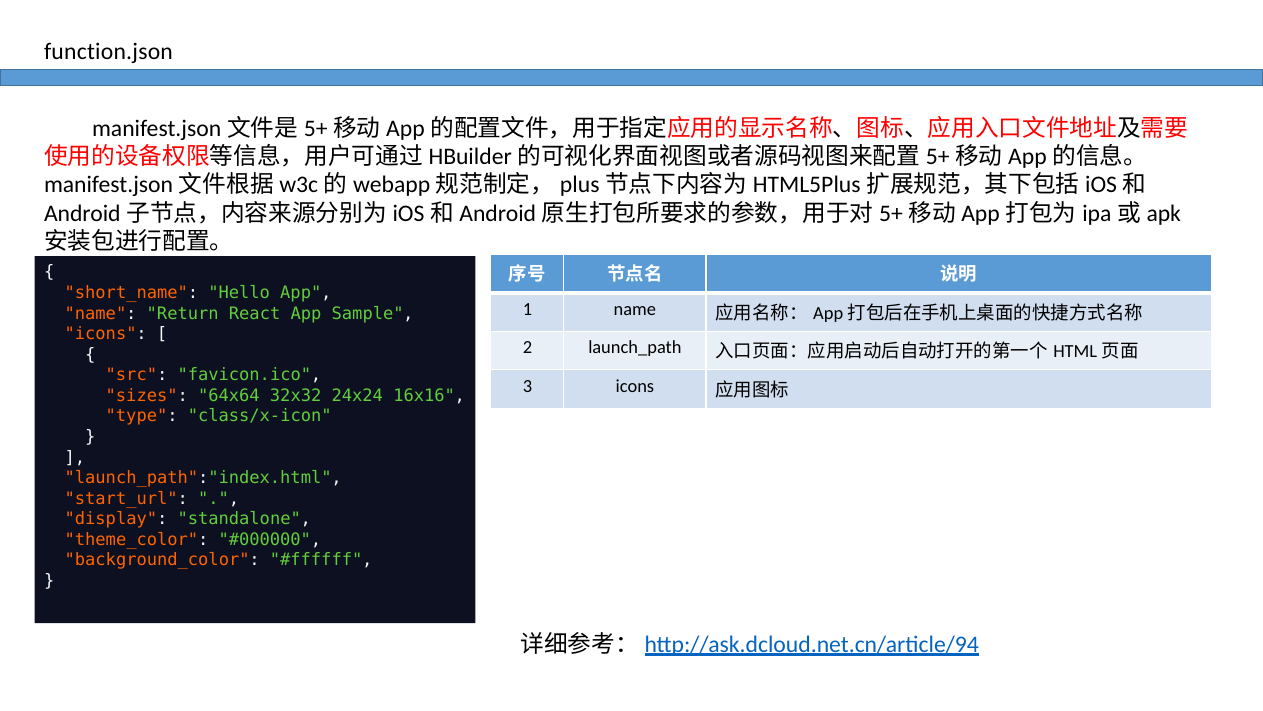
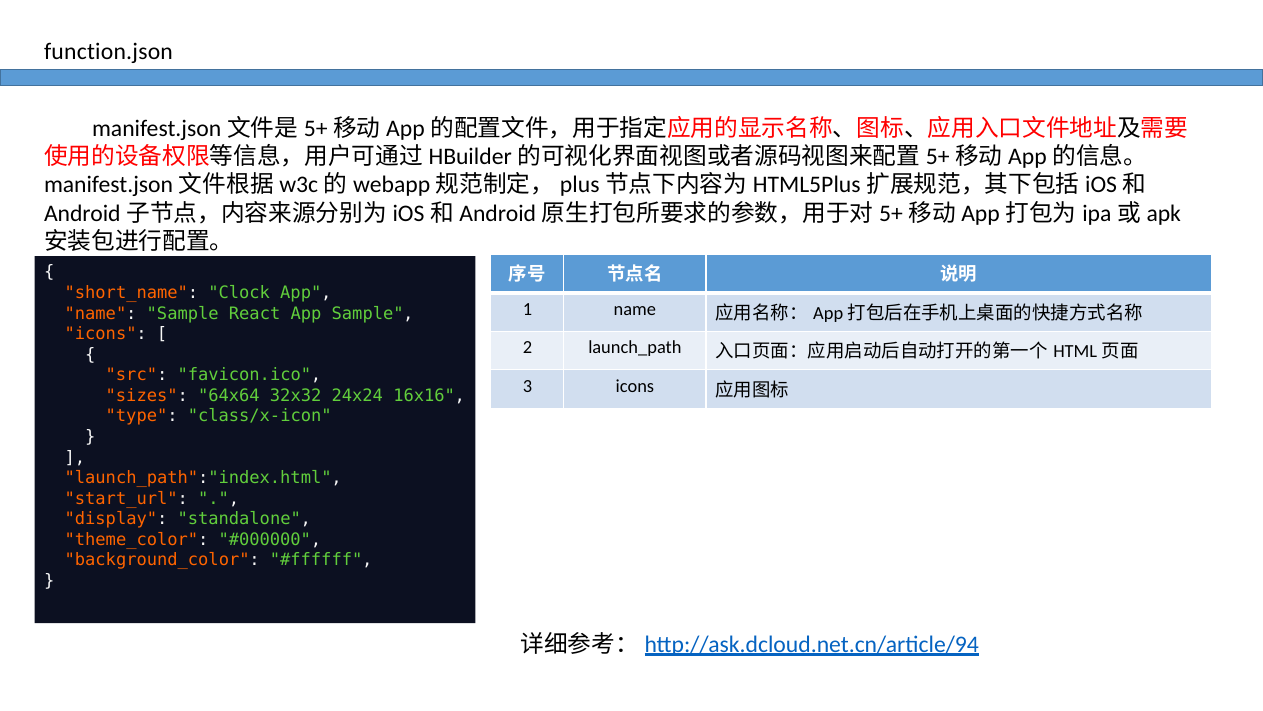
Hello: Hello -> Clock (239, 293)
name Return: Return -> Sample (183, 313)
